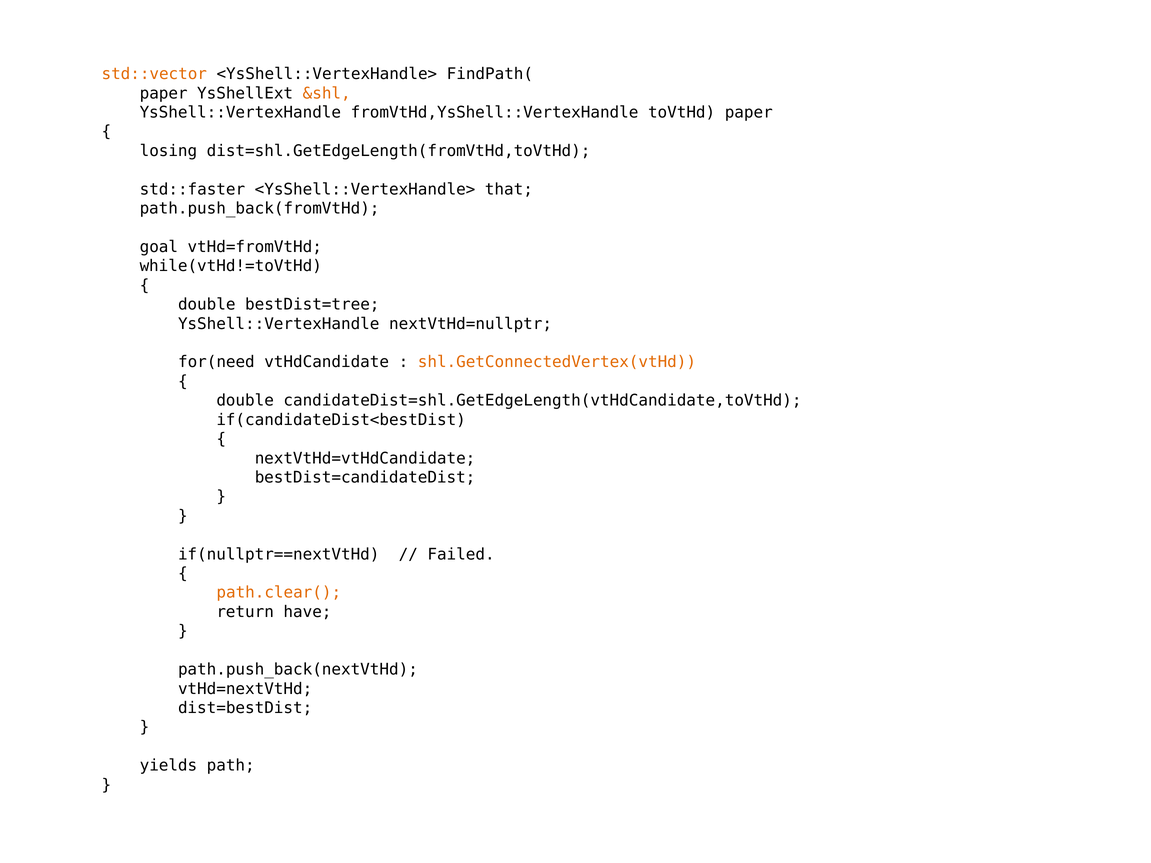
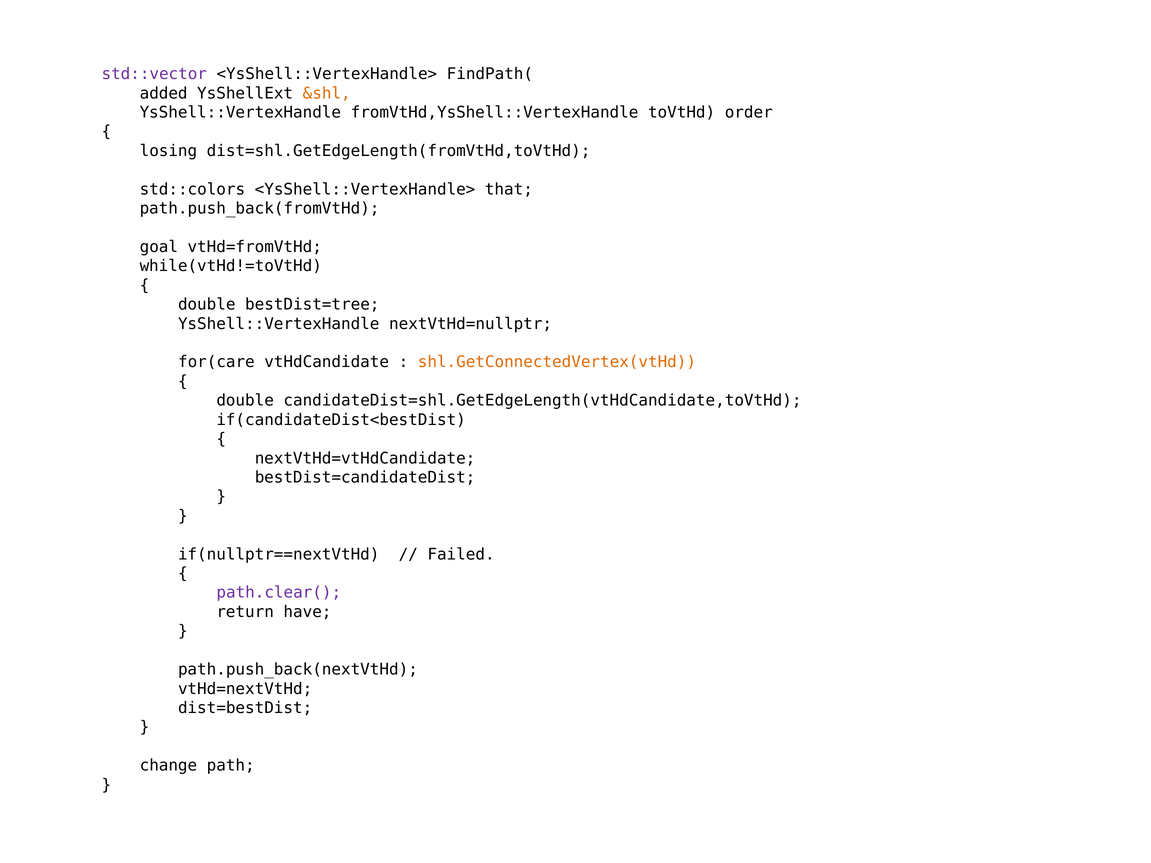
std::vector colour: orange -> purple (154, 74)
paper: paper -> added (164, 93)
toVtHd paper: paper -> order (749, 113)
std::faster: std::faster -> std::colors (192, 189)
for(need: for(need -> for(care (216, 362)
path.clear( colour: orange -> purple (279, 593)
yields: yields -> change (168, 766)
